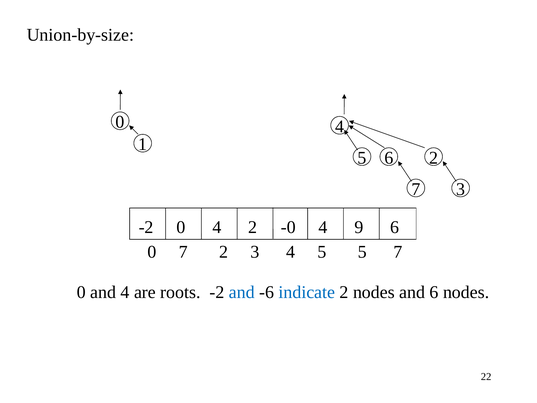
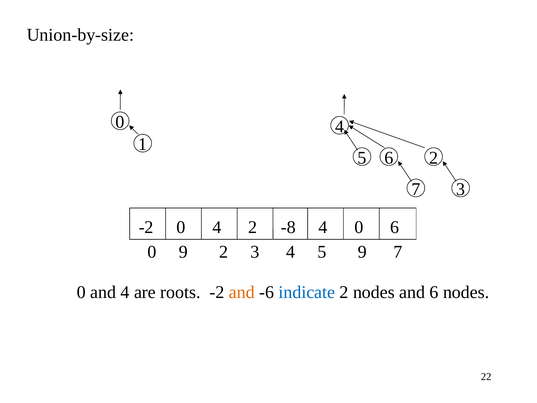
-0: -0 -> -8 (288, 227)
4 9: 9 -> 0 (359, 227)
0 7: 7 -> 9 (183, 252)
5 5: 5 -> 9 (362, 252)
and colour: blue -> orange (242, 292)
